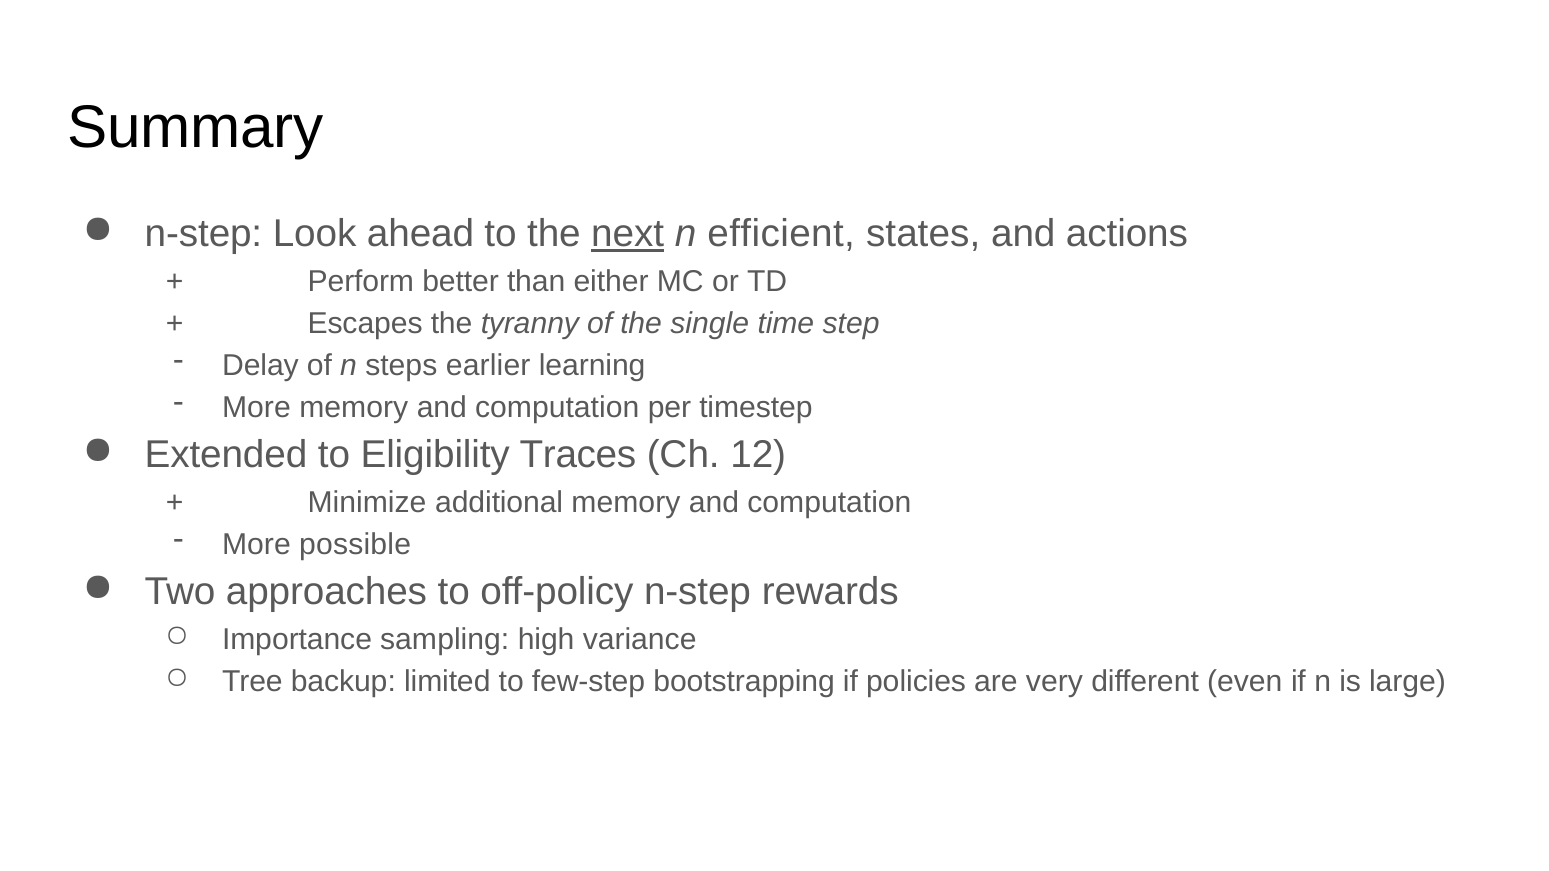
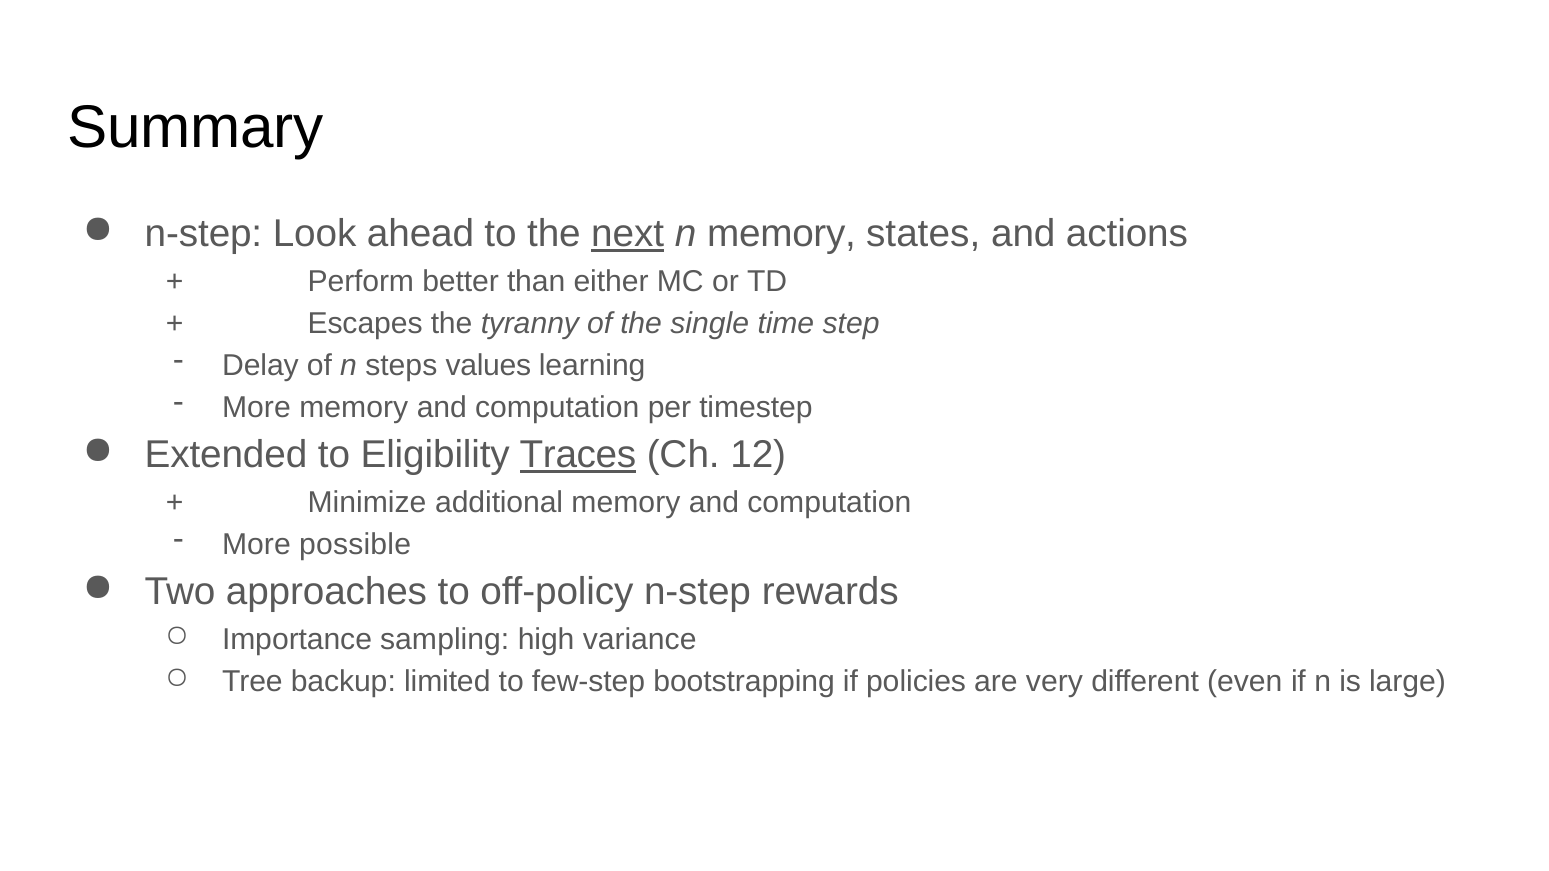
n efficient: efficient -> memory (782, 234)
earlier: earlier -> values (488, 366)
Traces underline: none -> present (578, 455)
